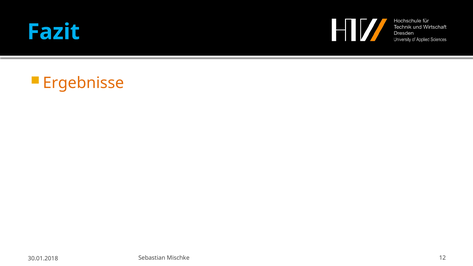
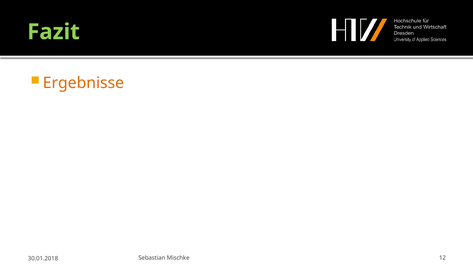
Fazit colour: light blue -> light green (54, 32)
